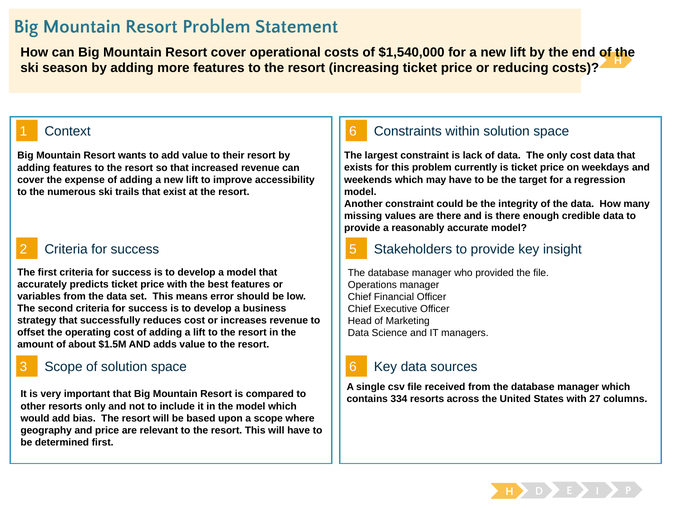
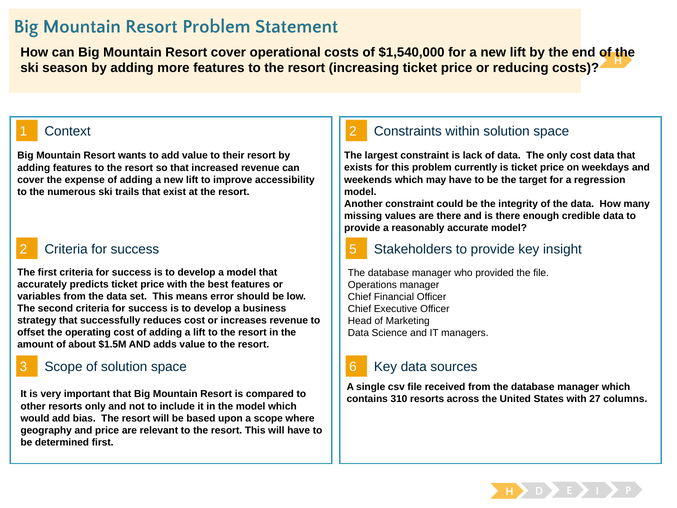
1 6: 6 -> 2 (353, 131)
334: 334 -> 310 (399, 399)
